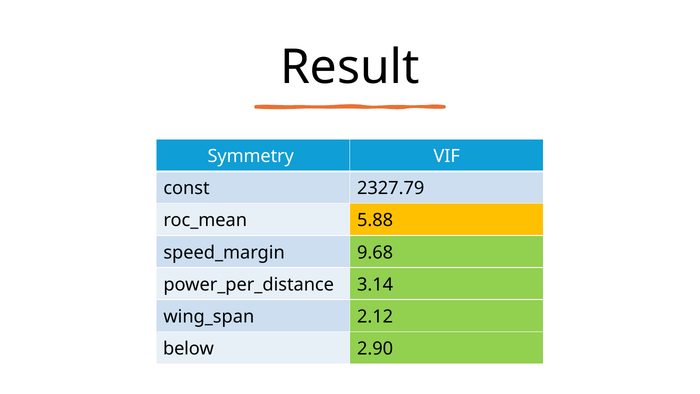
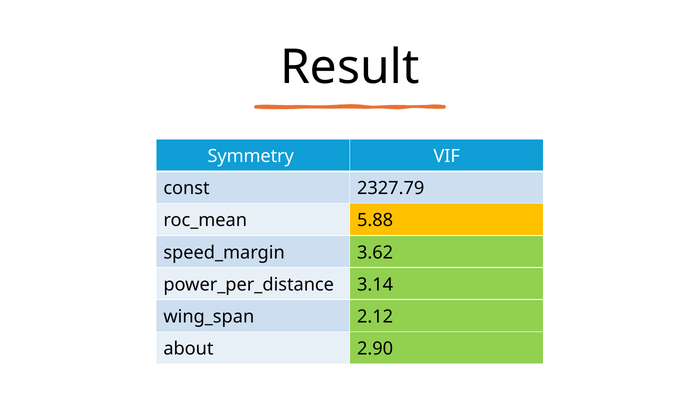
9.68: 9.68 -> 3.62 (375, 252)
below: below -> about (188, 348)
